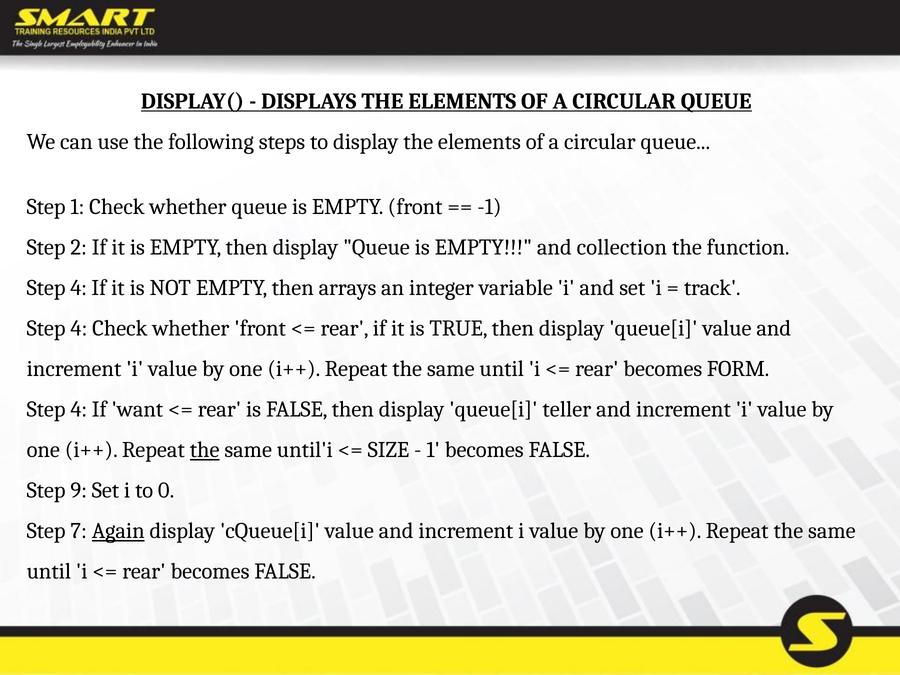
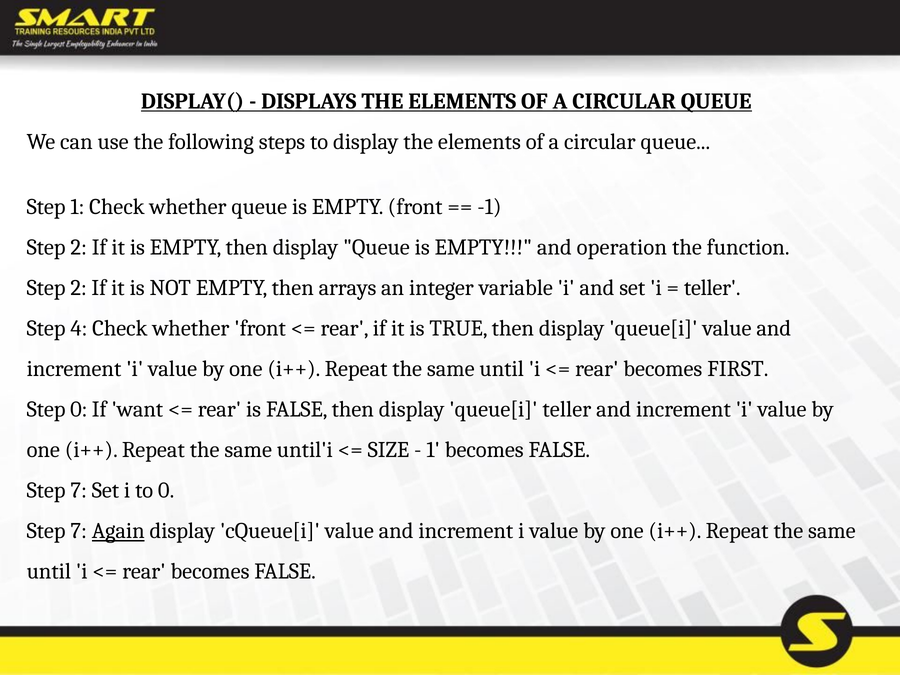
collection: collection -> operation (622, 248)
4: 4 -> 2 (79, 288)
track: track -> teller (712, 288)
FORM: FORM -> FIRST (738, 369)
4: 4 -> 0 (79, 410)
the underline: present -> none (205, 450)
9: 9 -> 7 (79, 491)
